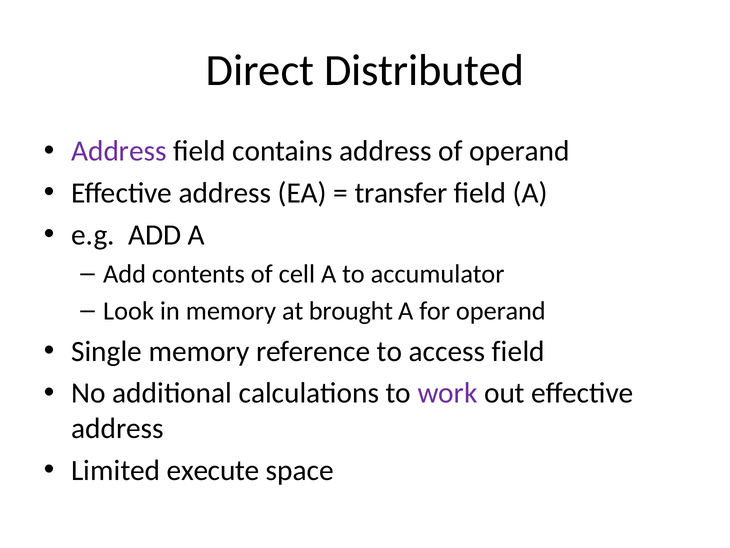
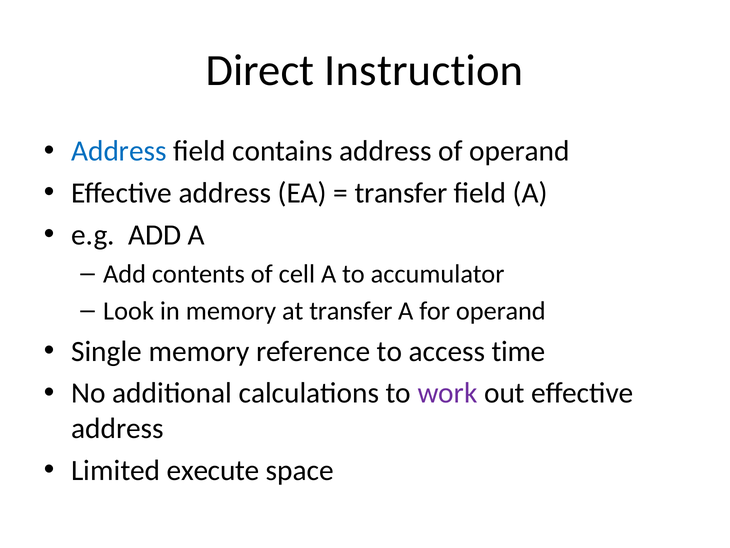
Distributed: Distributed -> Instruction (424, 71)
Address colour: purple -> blue (119, 151)
at brought: brought -> transfer (351, 311)
access field: field -> time (519, 351)
